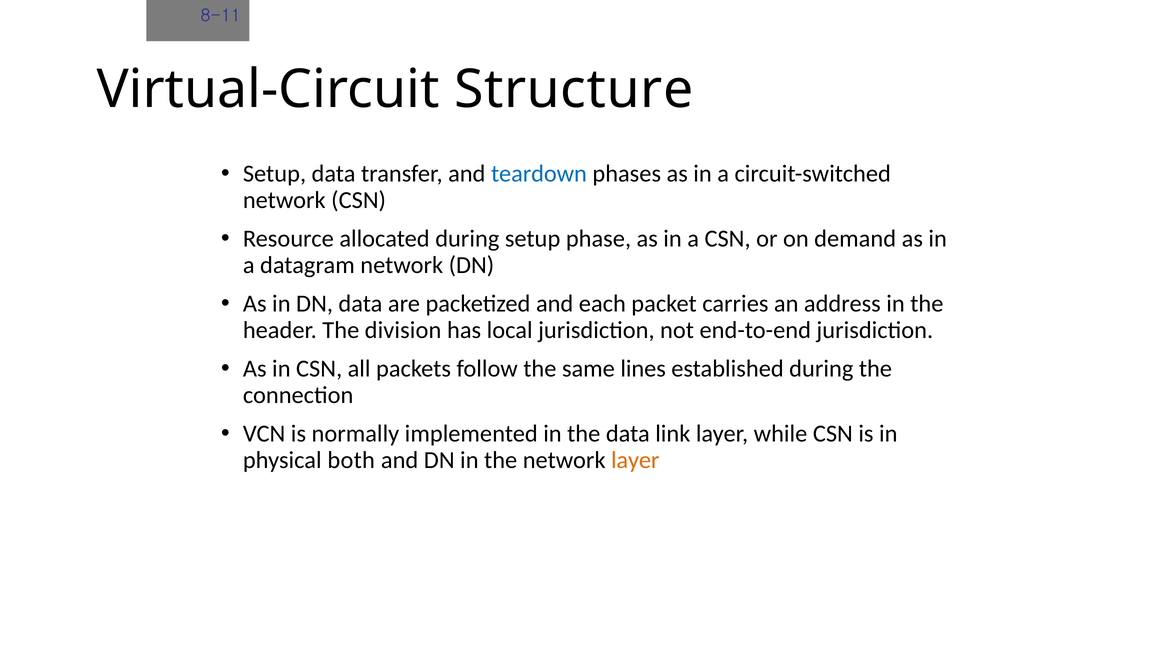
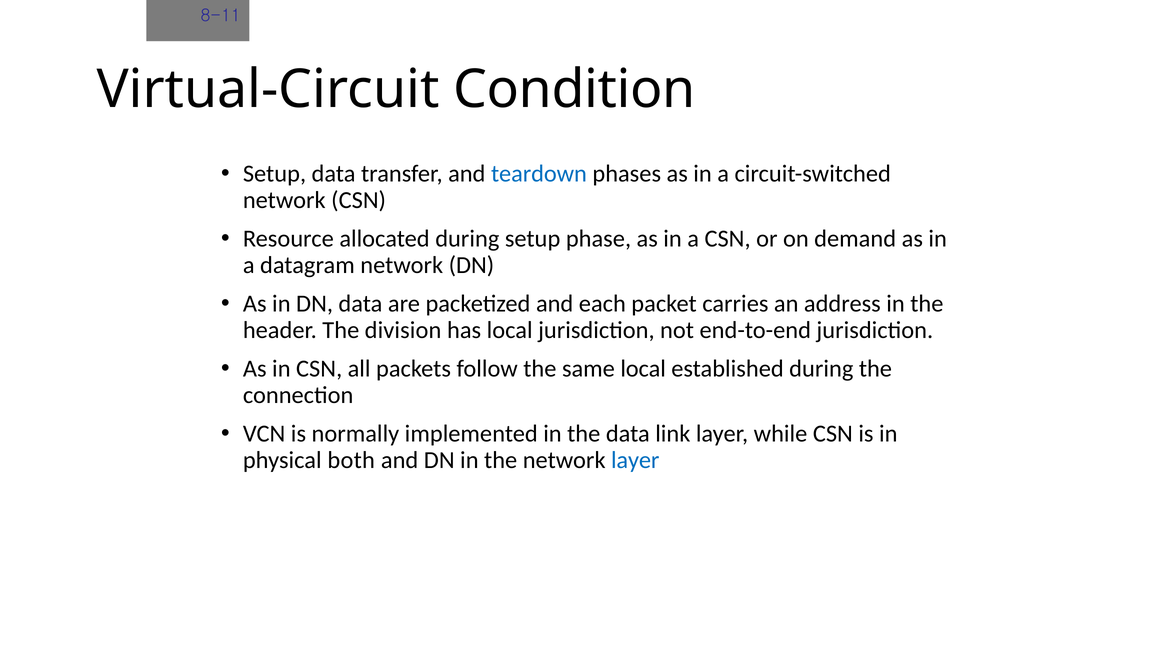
Structure: Structure -> Condition (574, 89)
same lines: lines -> local (643, 369)
layer colour: orange -> blue (635, 460)
